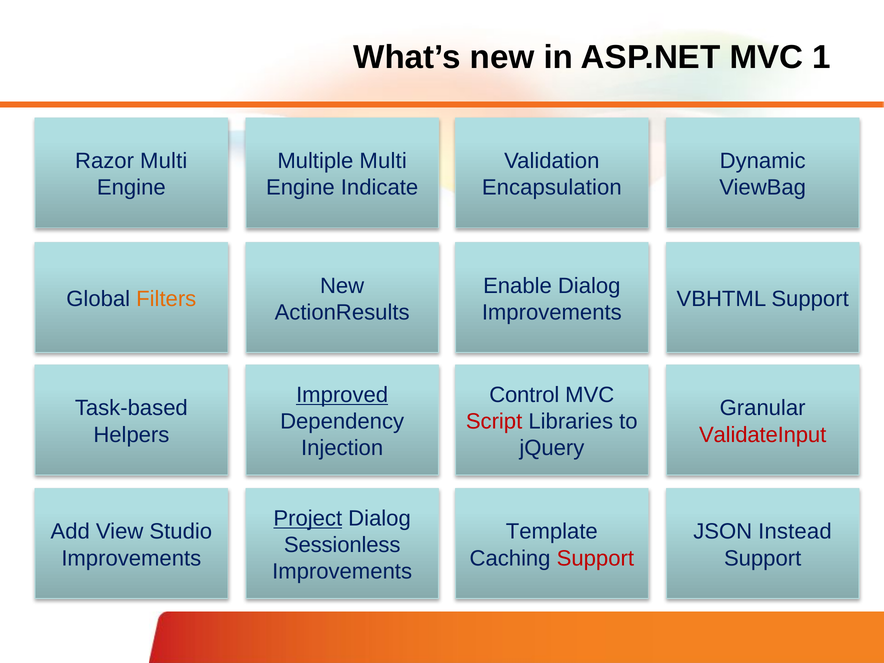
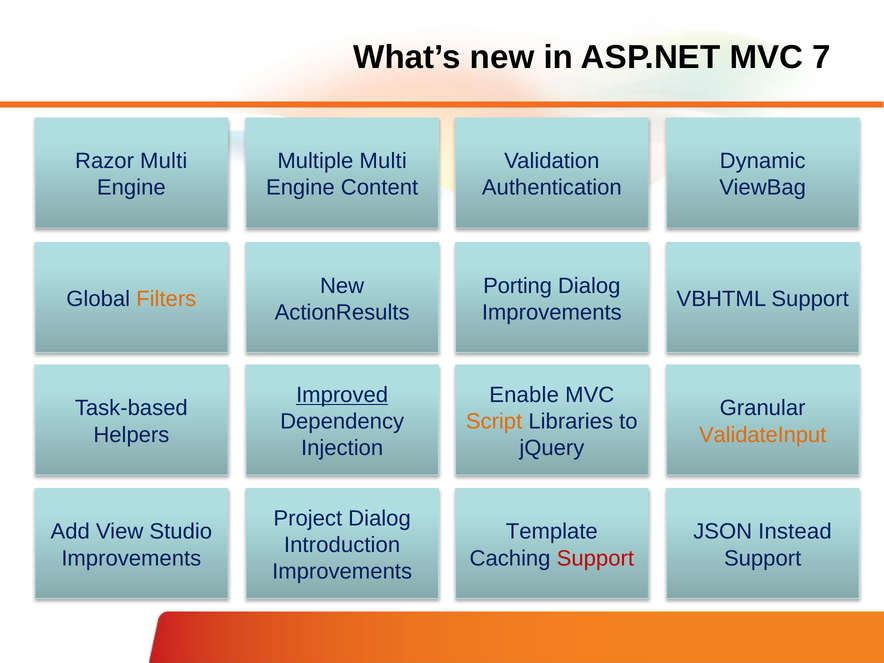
1: 1 -> 7 (822, 57)
Indicate: Indicate -> Content (380, 188)
Encapsulation: Encapsulation -> Authentication (552, 188)
Enable: Enable -> Porting (518, 286)
Control: Control -> Enable (524, 395)
Script colour: red -> orange (494, 421)
ValidateInput colour: red -> orange (763, 435)
Project underline: present -> none (308, 518)
Sessionless: Sessionless -> Introduction (342, 545)
